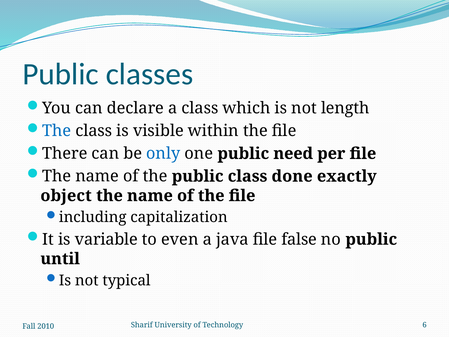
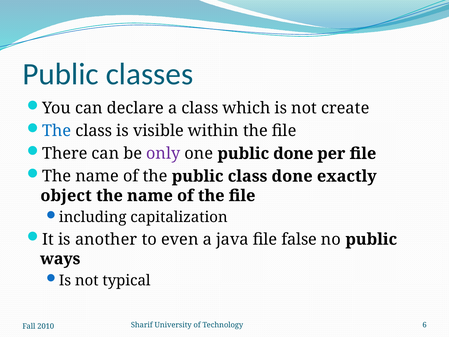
length: length -> create (345, 108)
only colour: blue -> purple (163, 153)
public need: need -> done (293, 153)
variable: variable -> another (106, 239)
until: until -> ways (60, 259)
